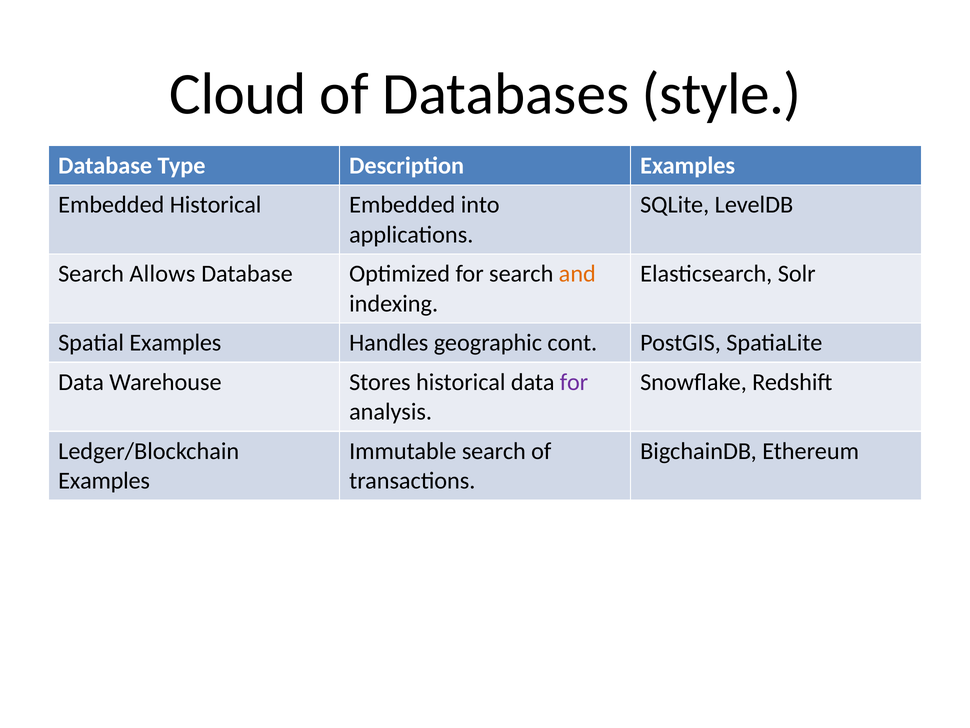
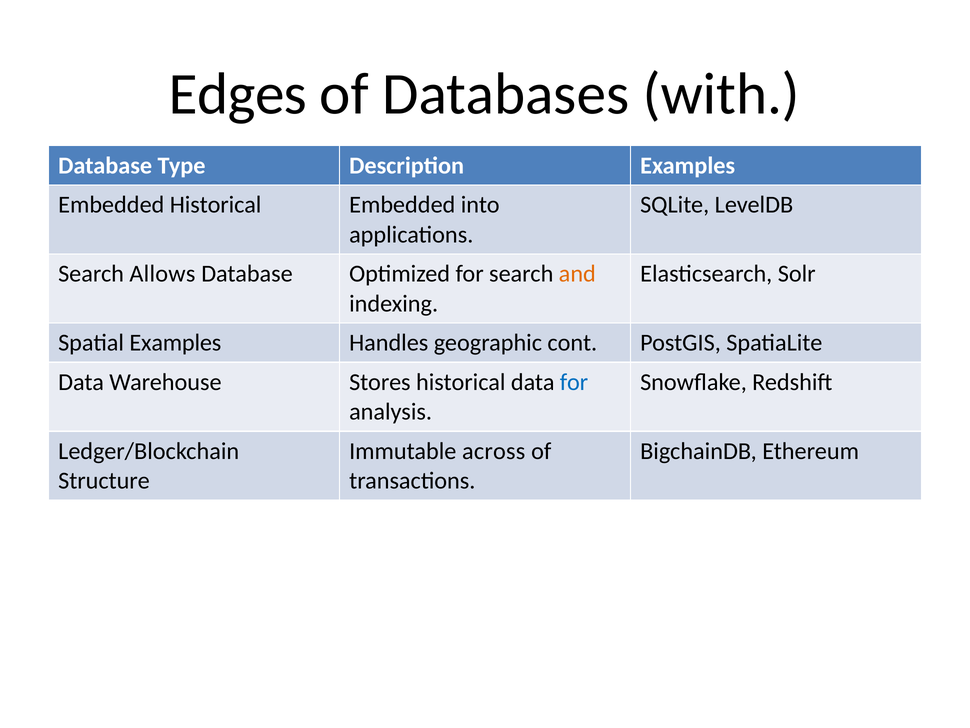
Cloud: Cloud -> Edges (238, 94)
style: style -> with (721, 94)
for colour: purple -> blue (574, 382)
Immutable search: search -> across (494, 451)
Examples: Examples -> Structure (104, 481)
